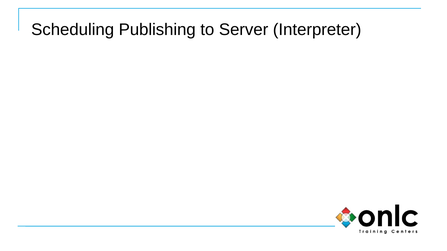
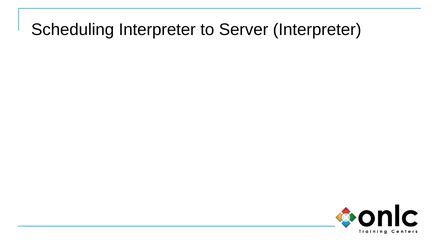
Scheduling Publishing: Publishing -> Interpreter (157, 30)
